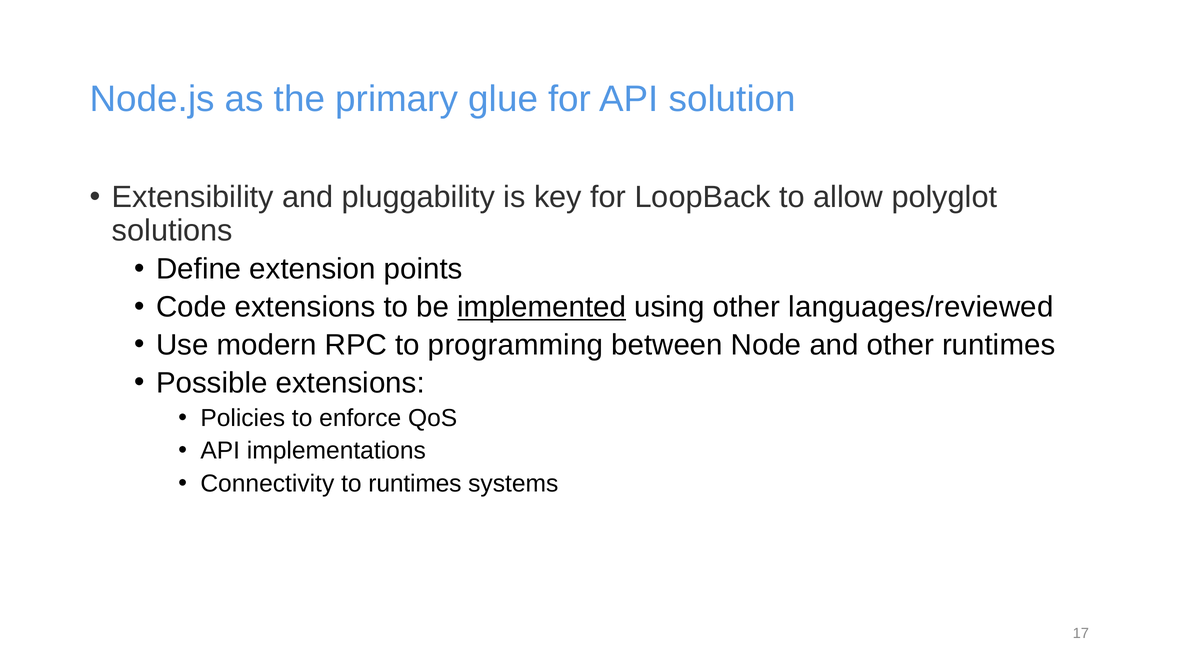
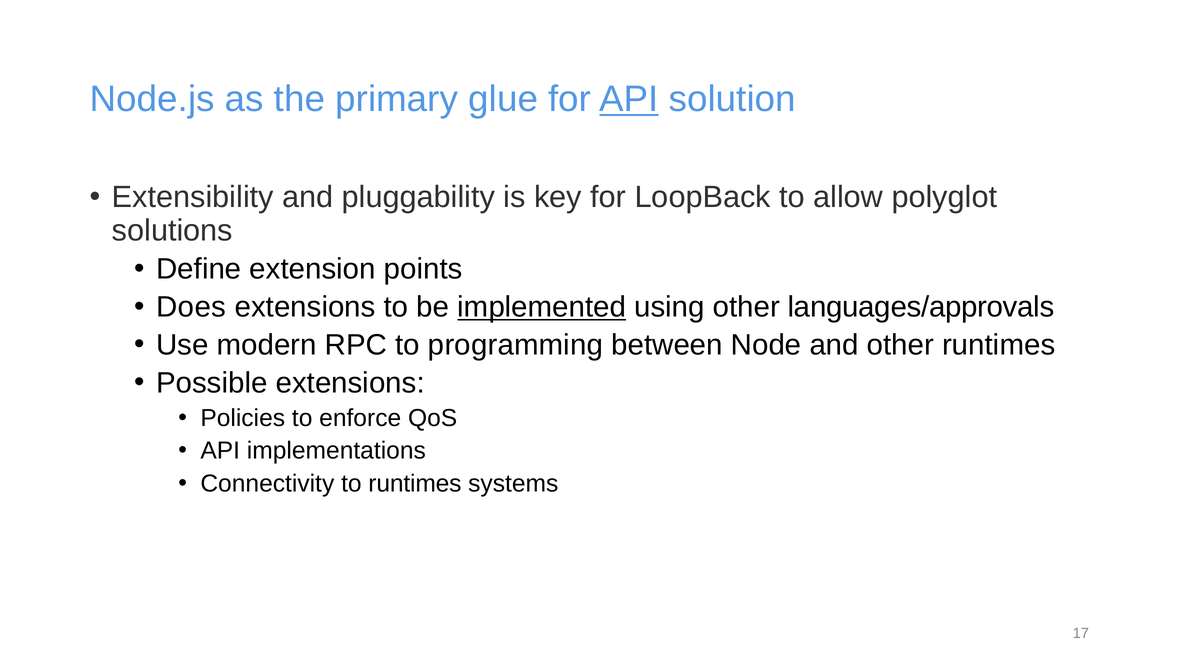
API underline: none -> present (629, 99)
Code: Code -> Does (191, 307)
languages/reviewed: languages/reviewed -> languages/approvals (921, 307)
